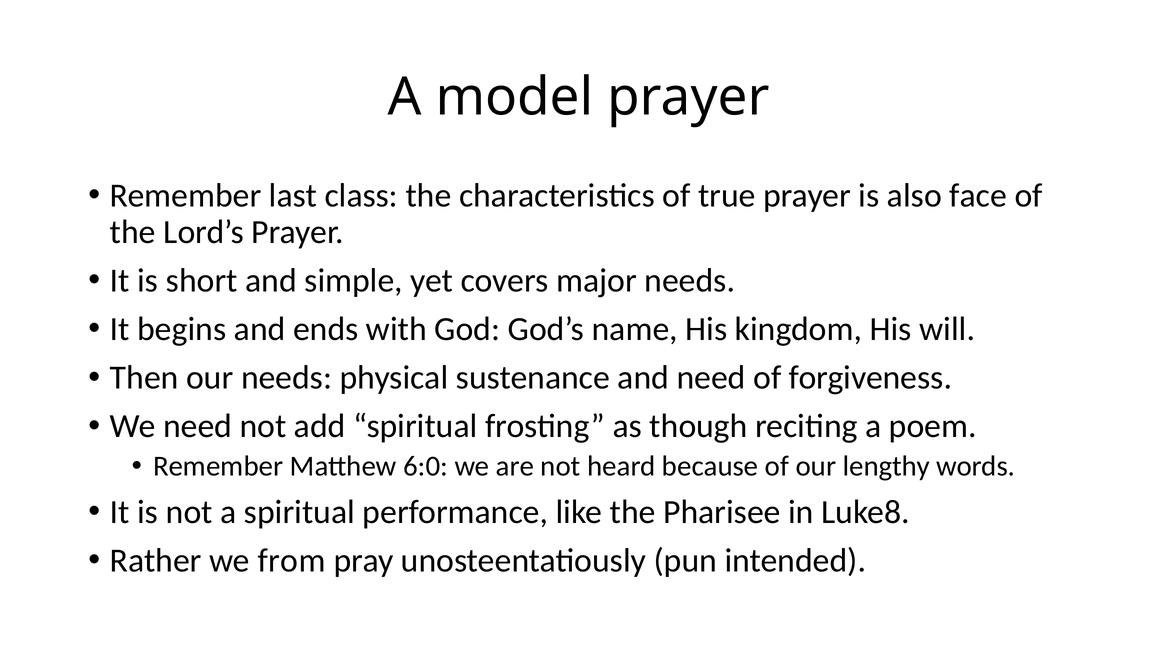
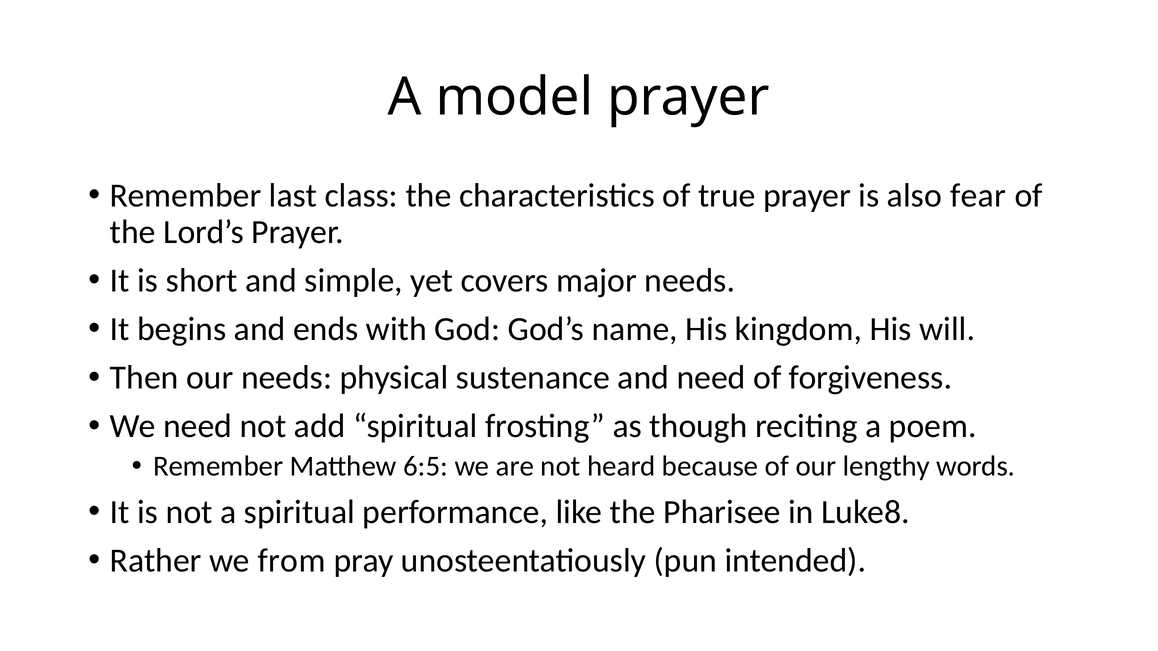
face: face -> fear (978, 196)
6:0: 6:0 -> 6:5 (426, 466)
